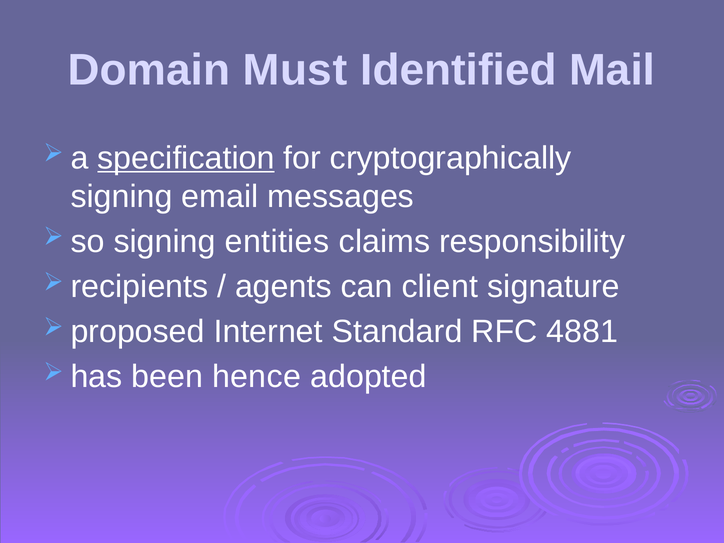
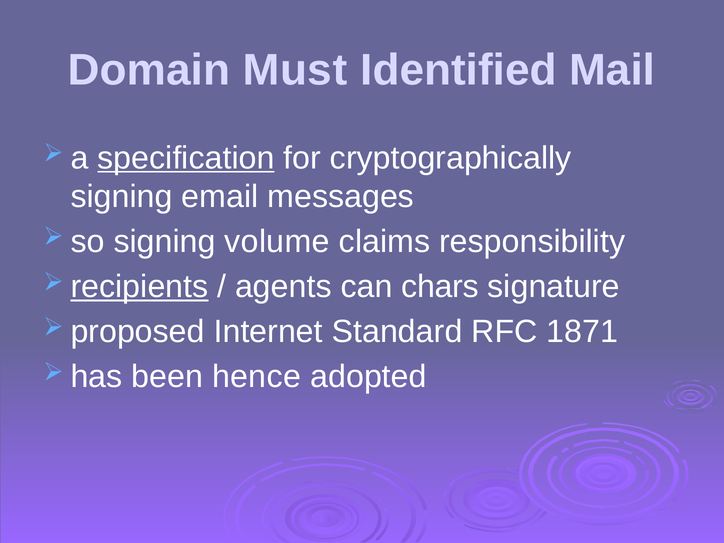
entities: entities -> volume (277, 242)
recipients underline: none -> present (139, 287)
client: client -> chars (440, 287)
4881: 4881 -> 1871 (582, 332)
